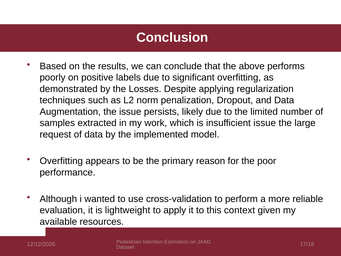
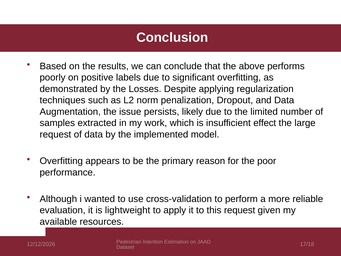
insufficient issue: issue -> effect (265, 123)
this context: context -> request (240, 210)
